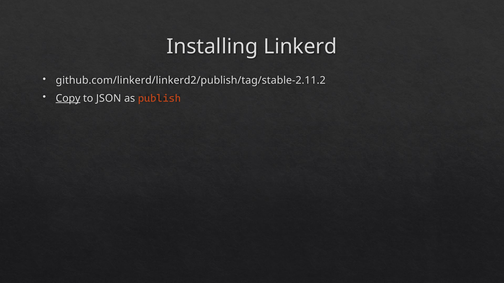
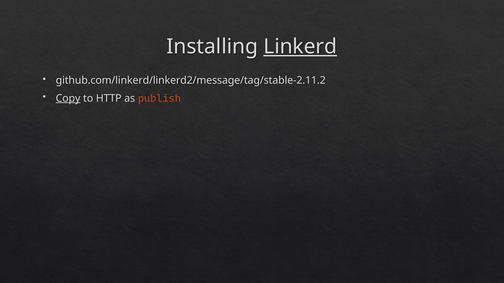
Linkerd underline: none -> present (300, 47)
github.com/linkerd/linkerd2/publish/tag/stable-2.11.2: github.com/linkerd/linkerd2/publish/tag/stable-2.11.2 -> github.com/linkerd/linkerd2/message/tag/stable-2.11.2 (191, 81)
JSON: JSON -> HTTP (109, 98)
